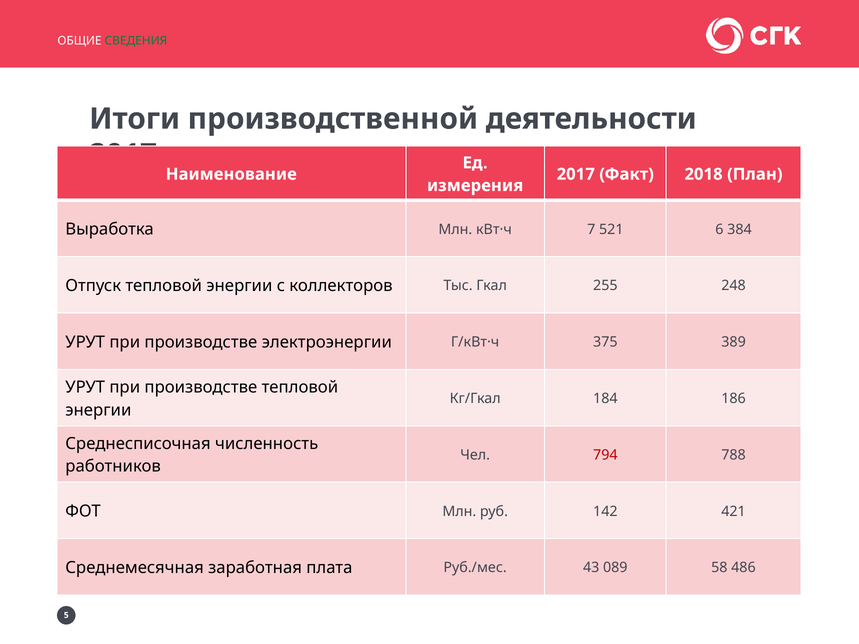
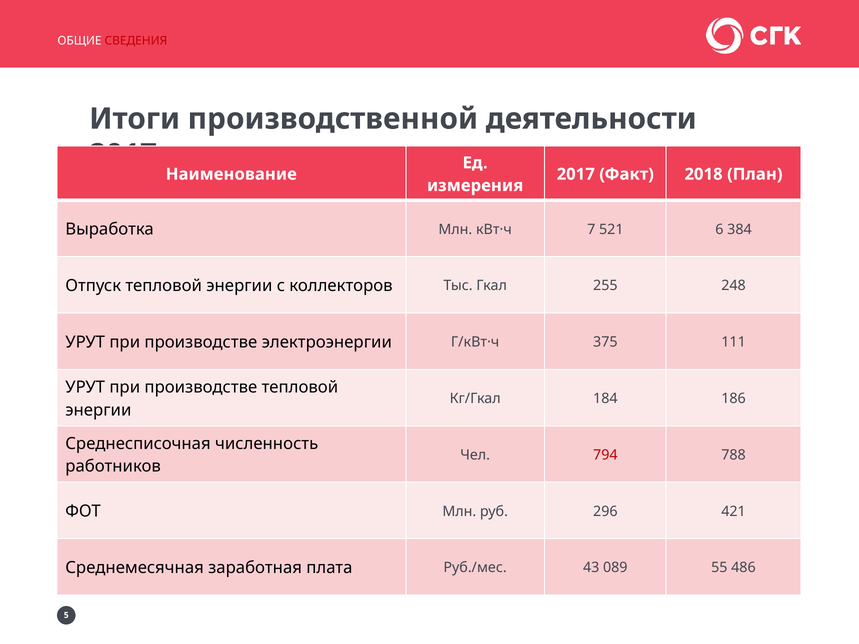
СВЕДЕНИЯ colour: green -> red (136, 41)
389: 389 -> 111 (734, 342)
142: 142 -> 296 (605, 511)
58: 58 -> 55 (719, 568)
